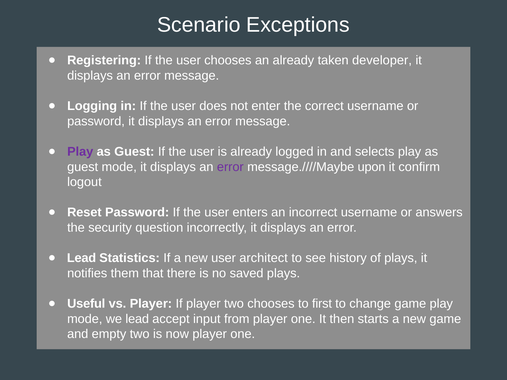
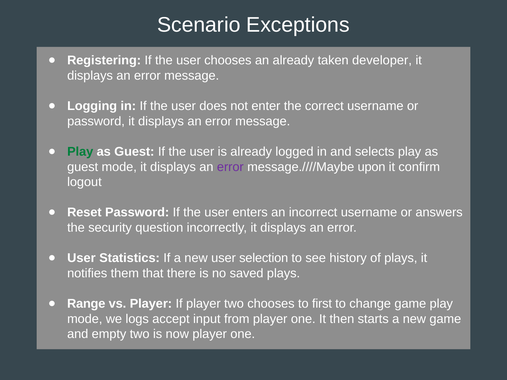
Play colour: purple -> green (80, 152)
Lead: Lead -> User (81, 258)
architect: architect -> selection (264, 258)
Useful: Useful -> Range (86, 304)
we lead: lead -> logs (137, 319)
